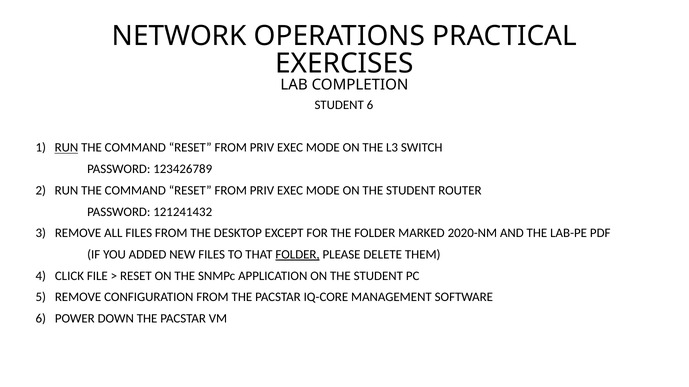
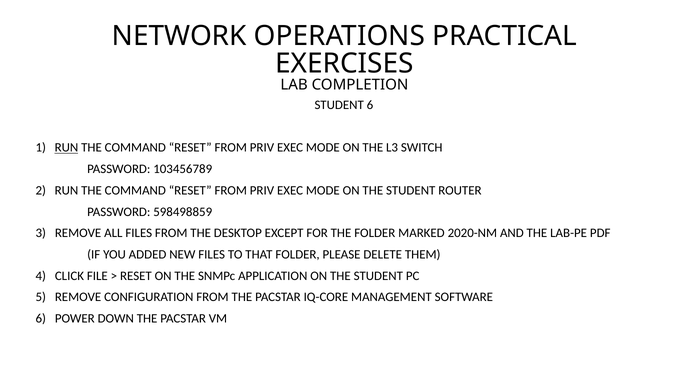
123426789: 123426789 -> 103456789 (183, 169)
121241432: 121241432 -> 598498859 (183, 212)
FOLDER underline: present -> none (298, 255)
